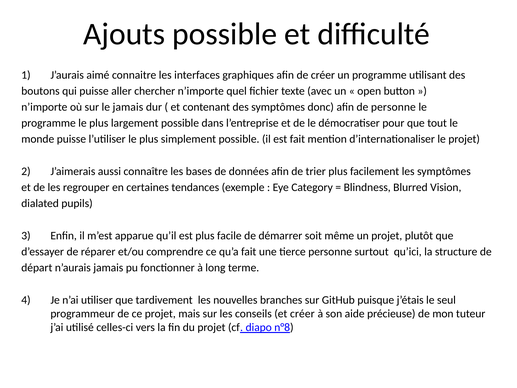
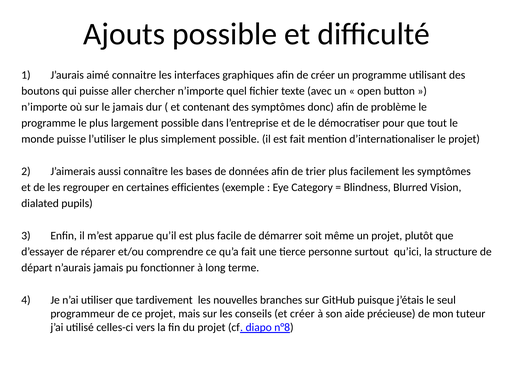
de personne: personne -> problème (393, 107)
tendances: tendances -> efficientes (195, 187)
